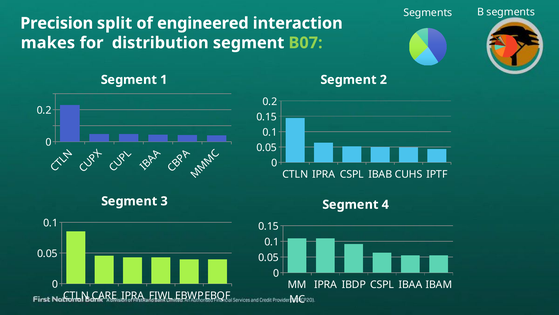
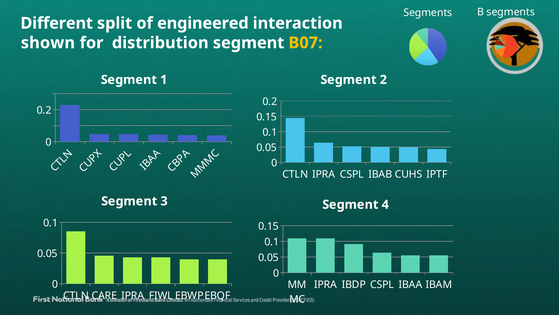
Precision: Precision -> Different (57, 23)
makes: makes -> shown (48, 43)
B07 colour: light green -> yellow (306, 43)
